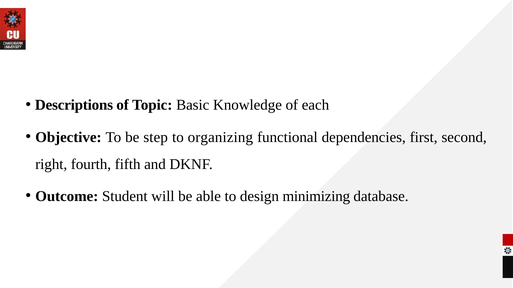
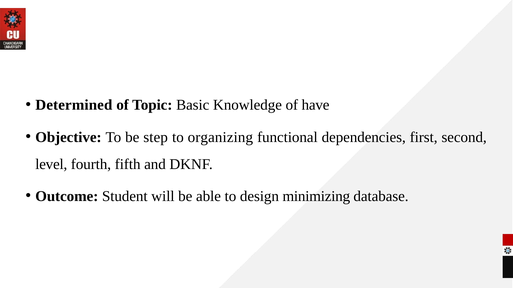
Descriptions: Descriptions -> Determined (74, 105)
each: each -> have (316, 105)
right: right -> level (51, 164)
